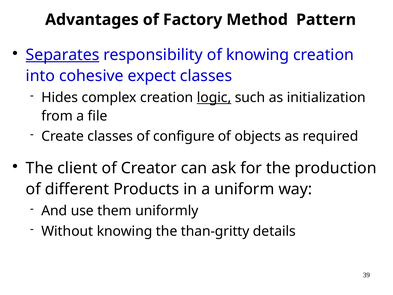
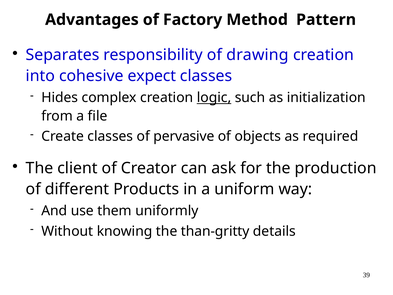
Separates underline: present -> none (63, 55)
of knowing: knowing -> drawing (257, 55)
configure: configure -> pervasive (184, 136)
